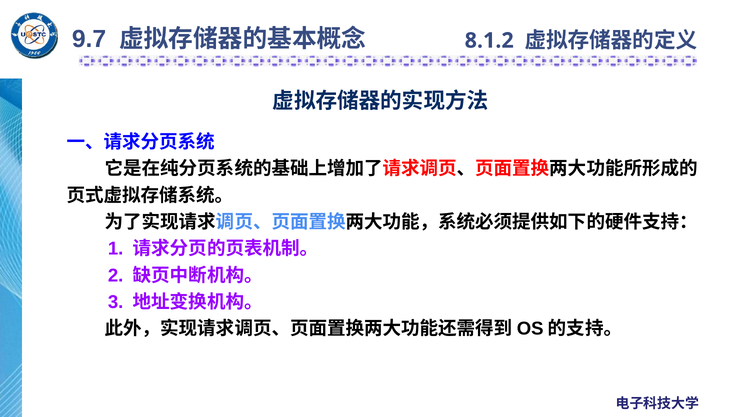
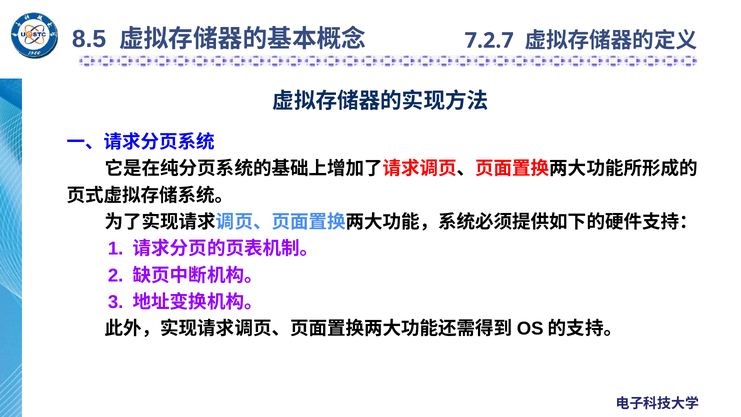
9.7: 9.7 -> 8.5 (89, 39)
8.1.2: 8.1.2 -> 7.2.7 (489, 41)
